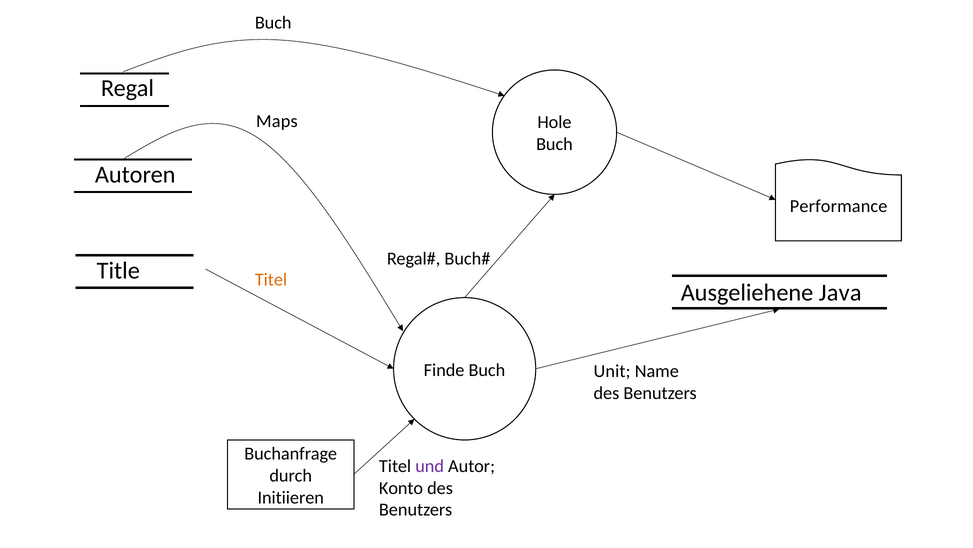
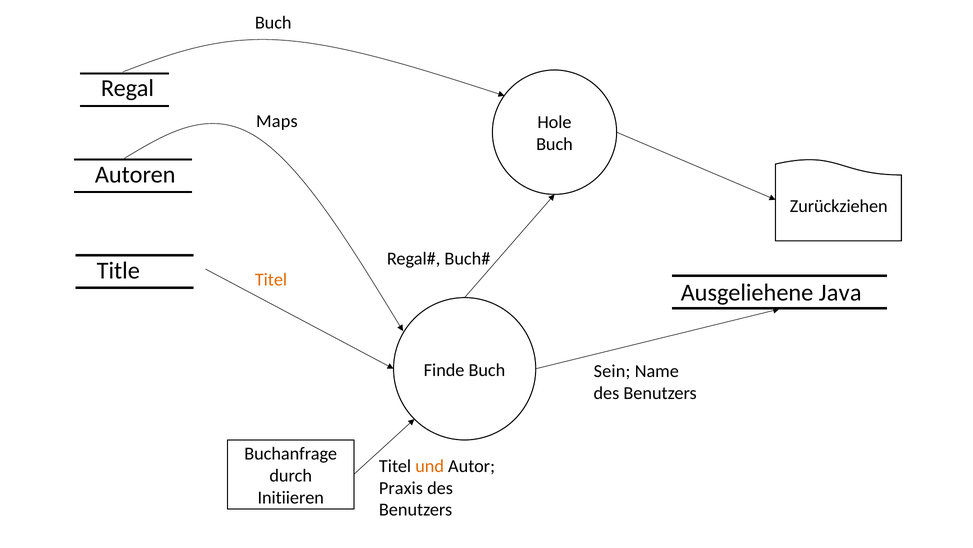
Performance: Performance -> Zurückziehen (839, 206)
Unit: Unit -> Sein (612, 371)
und colour: purple -> orange (430, 465)
Konto: Konto -> Praxis (401, 487)
